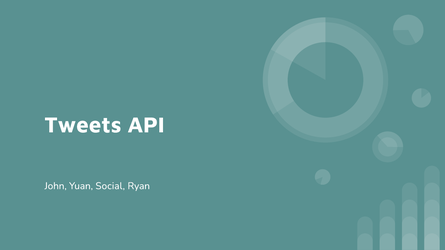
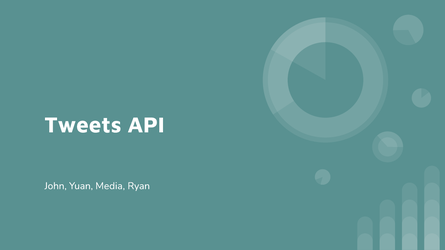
Social: Social -> Media (110, 186)
